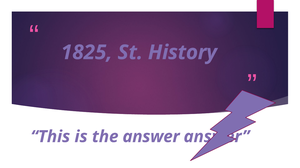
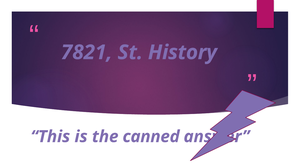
1825: 1825 -> 7821 (87, 53)
the answer: answer -> canned (151, 137)
